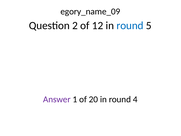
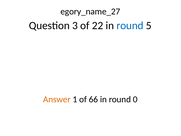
egory_name_09: egory_name_09 -> egory_name_27 (90, 11)
2: 2 -> 3 (75, 26)
12: 12 -> 22 (98, 26)
Answer colour: purple -> orange (57, 99)
20: 20 -> 66 (93, 99)
4: 4 -> 0 (135, 99)
